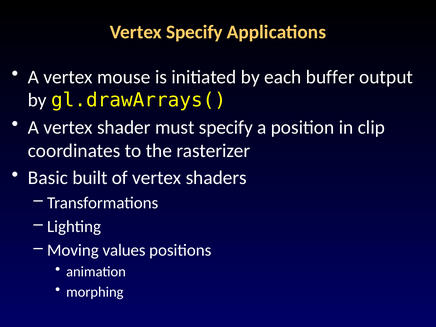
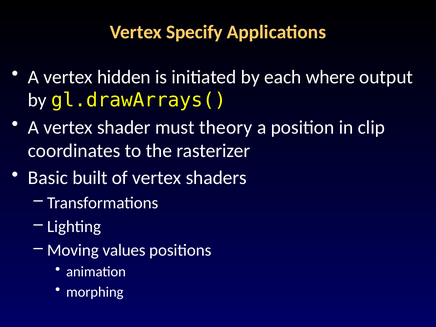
mouse: mouse -> hidden (124, 77)
buffer: buffer -> where (330, 77)
must specify: specify -> theory (226, 127)
